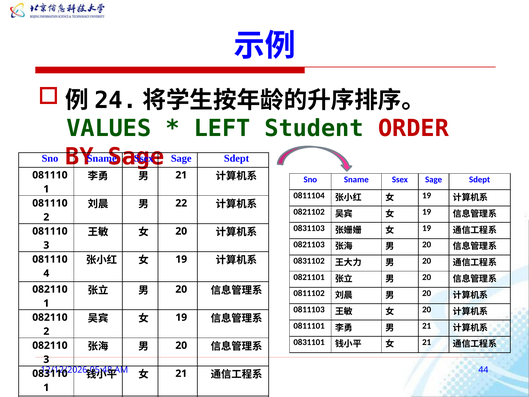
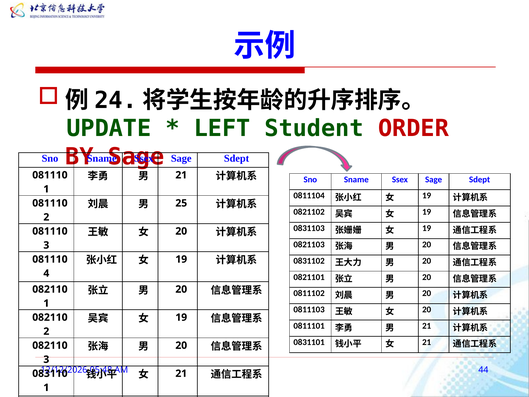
VALUES: VALUES -> UPDATE (109, 128)
22: 22 -> 25 (181, 203)
